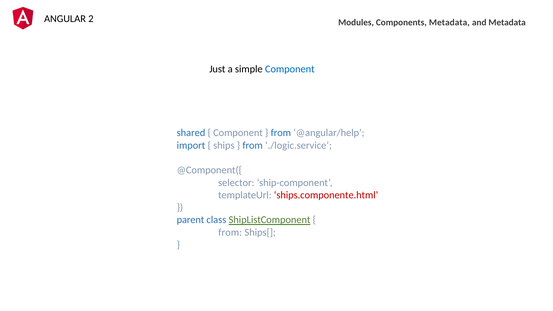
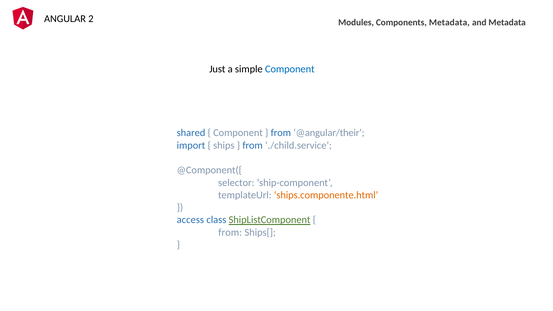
@angular/help: @angular/help -> @angular/their (329, 133)
./logic.service: ./logic.service -> ./child.service (298, 145)
ships.componente.html colour: red -> orange (326, 195)
parent: parent -> access (190, 220)
